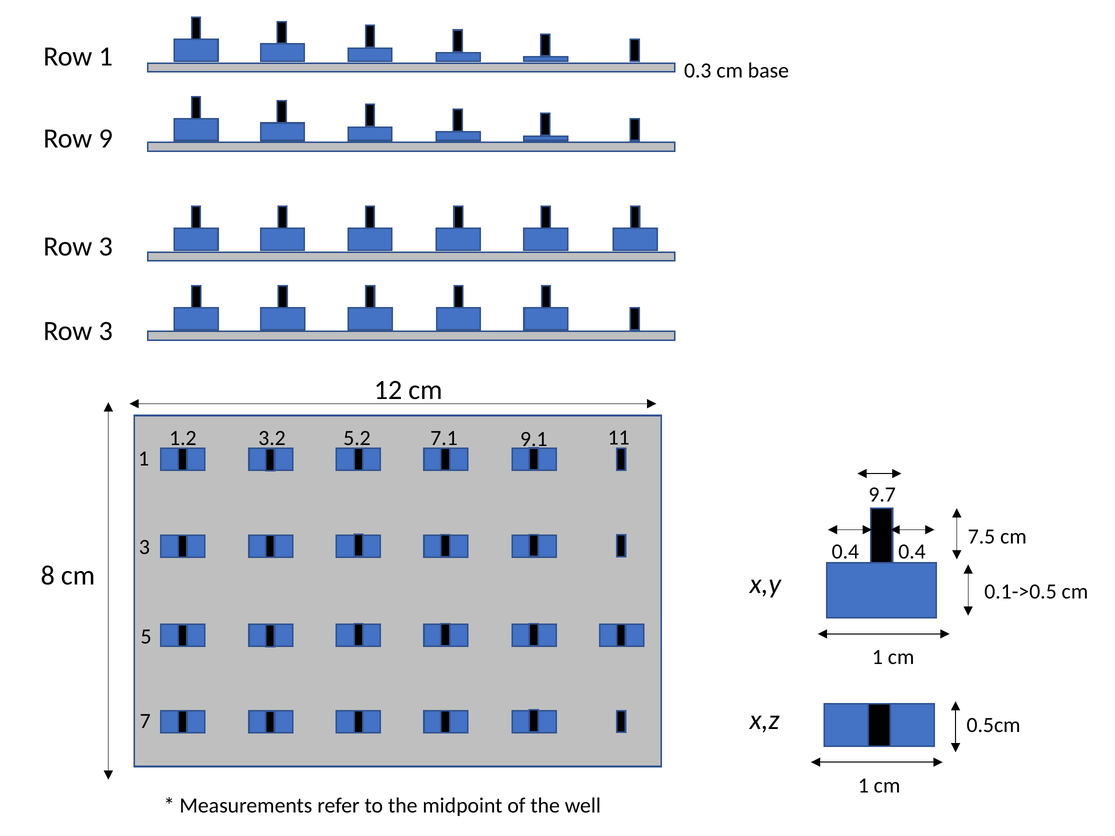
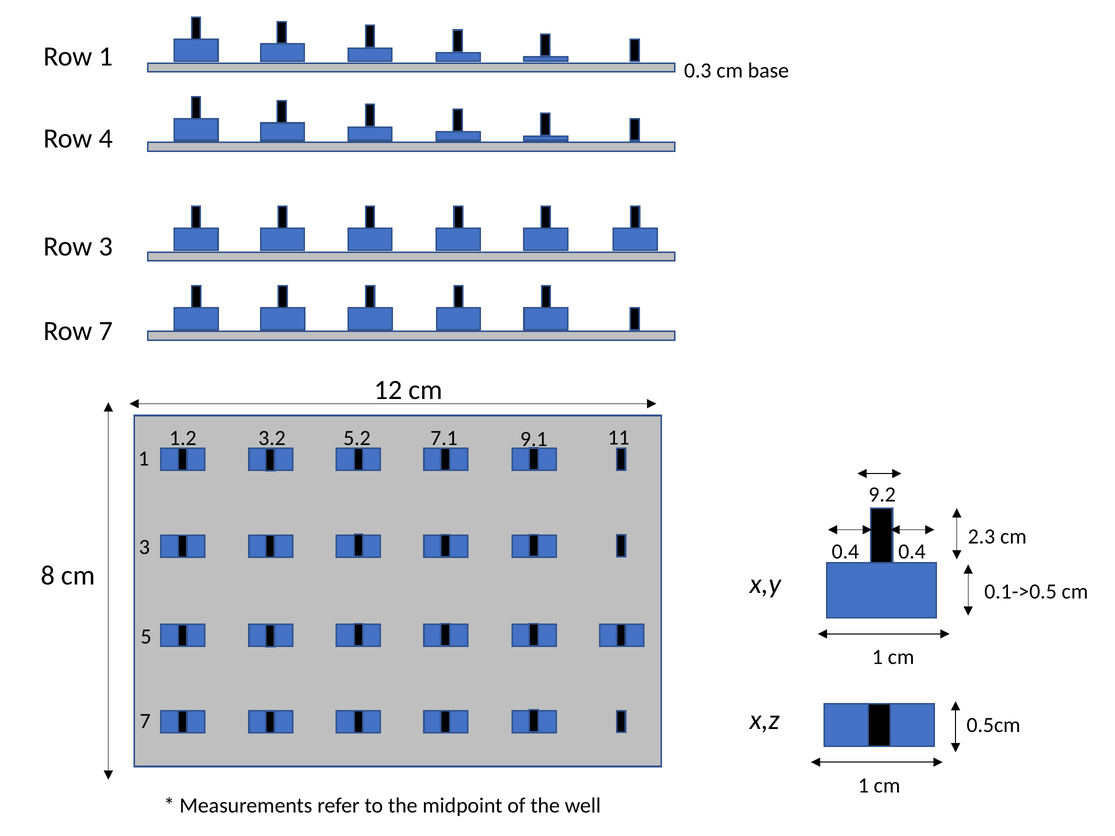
9: 9 -> 4 (106, 138)
3: 3 -> 7 (106, 331)
9.7: 9.7 -> 9.2 (882, 495)
7.5: 7.5 -> 2.3 (981, 537)
